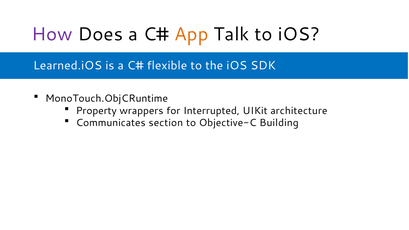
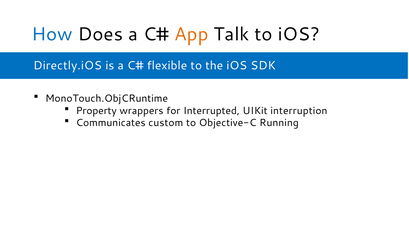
How colour: purple -> blue (52, 34)
Learned.iOS: Learned.iOS -> Directly.iOS (68, 66)
architecture: architecture -> interruption (299, 111)
section: section -> custom (166, 123)
Building: Building -> Running (279, 123)
